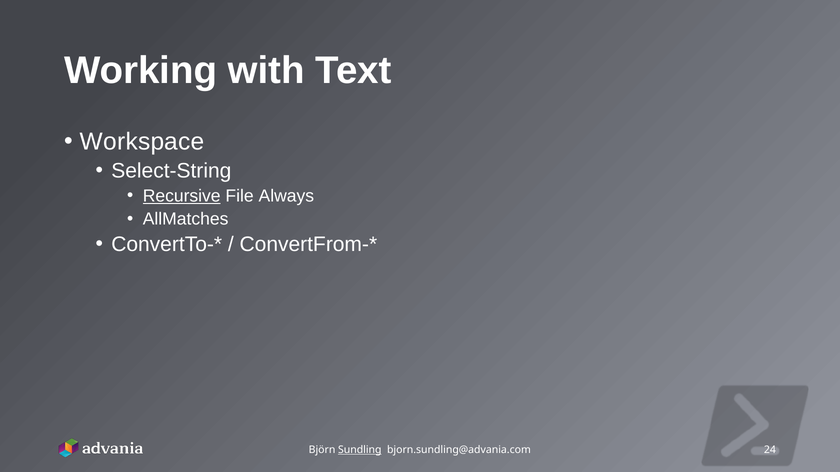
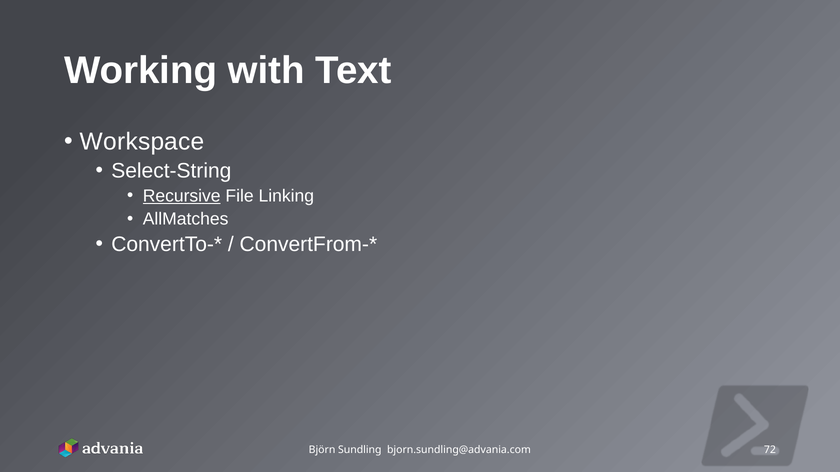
Always: Always -> Linking (286, 196)
Sundling underline: present -> none (360, 450)
24: 24 -> 72 (770, 450)
